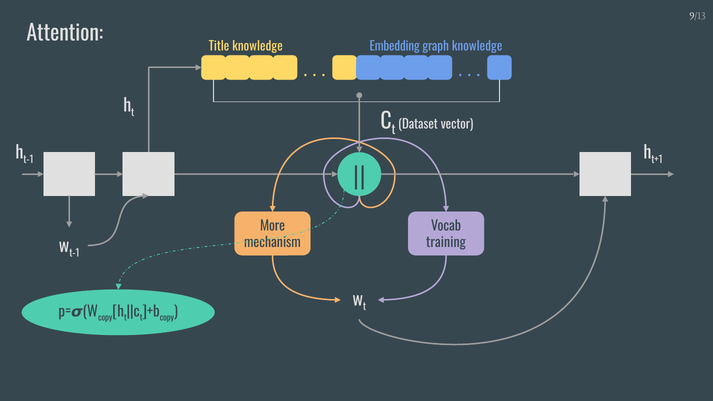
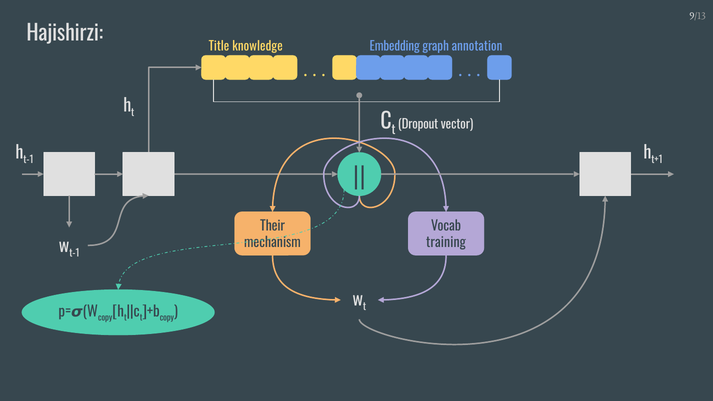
Attention: Attention -> Hajishirzi (65, 34)
graph knowledge: knowledge -> annotation (477, 46)
Dataset: Dataset -> Dropout (418, 125)
More: More -> Their (273, 226)
